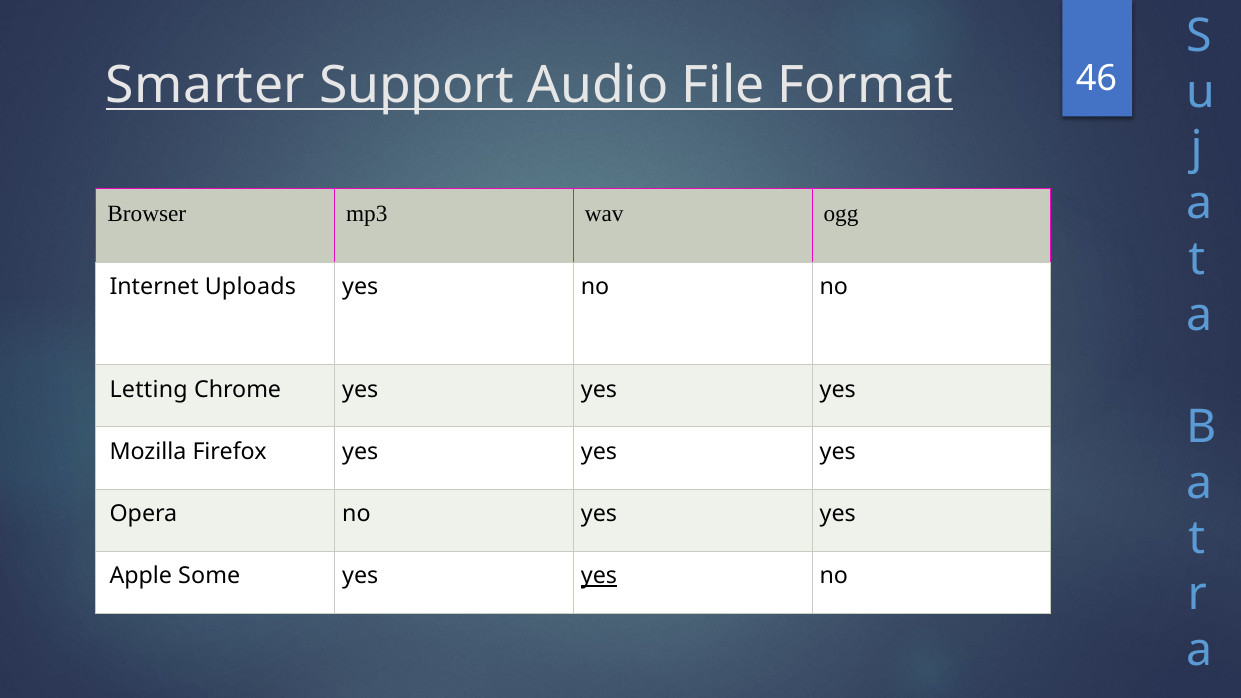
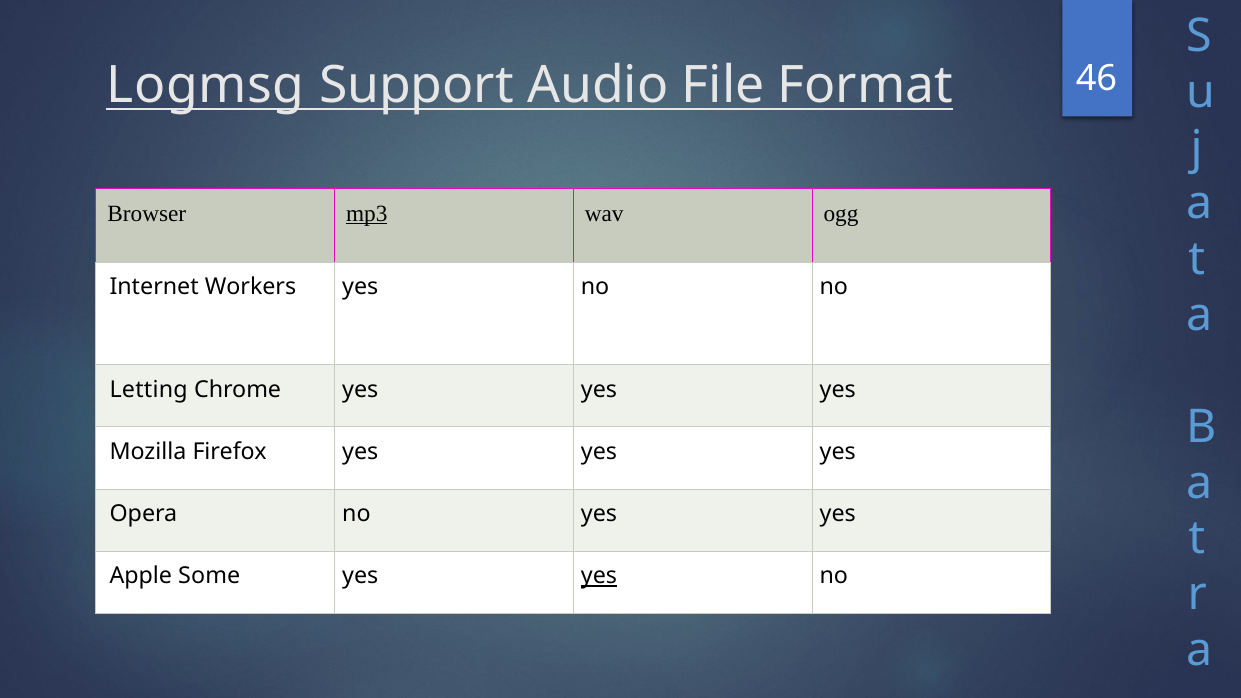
Smarter: Smarter -> Logmsg (206, 85)
mp3 underline: none -> present (367, 214)
Uploads: Uploads -> Workers (250, 287)
